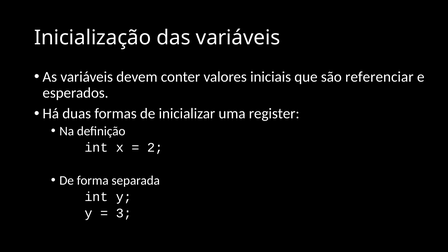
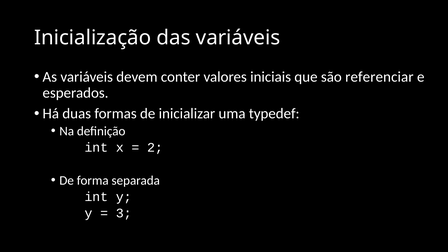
register: register -> typedef (274, 114)
